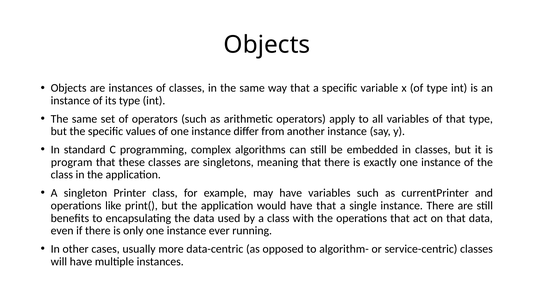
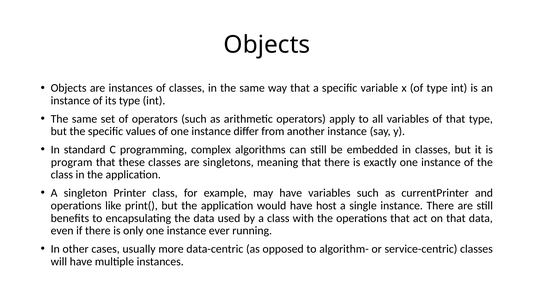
have that: that -> host (326, 206)
